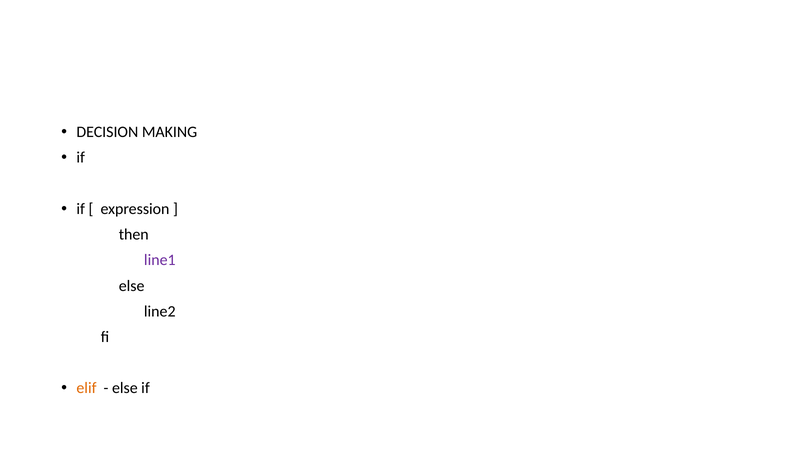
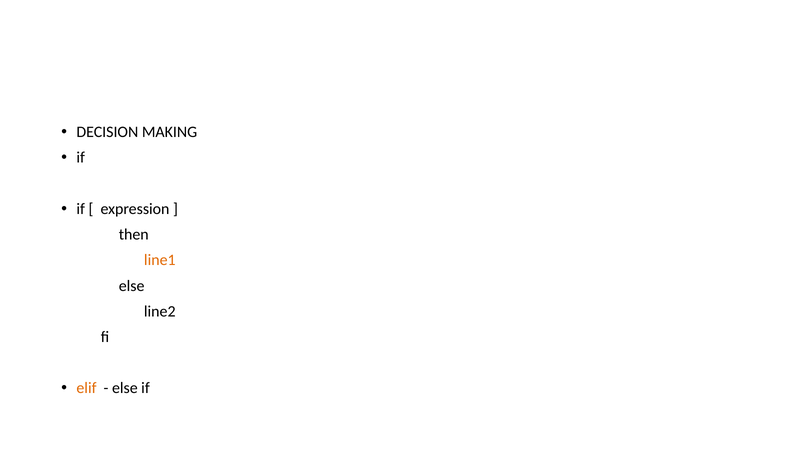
line1 colour: purple -> orange (160, 260)
